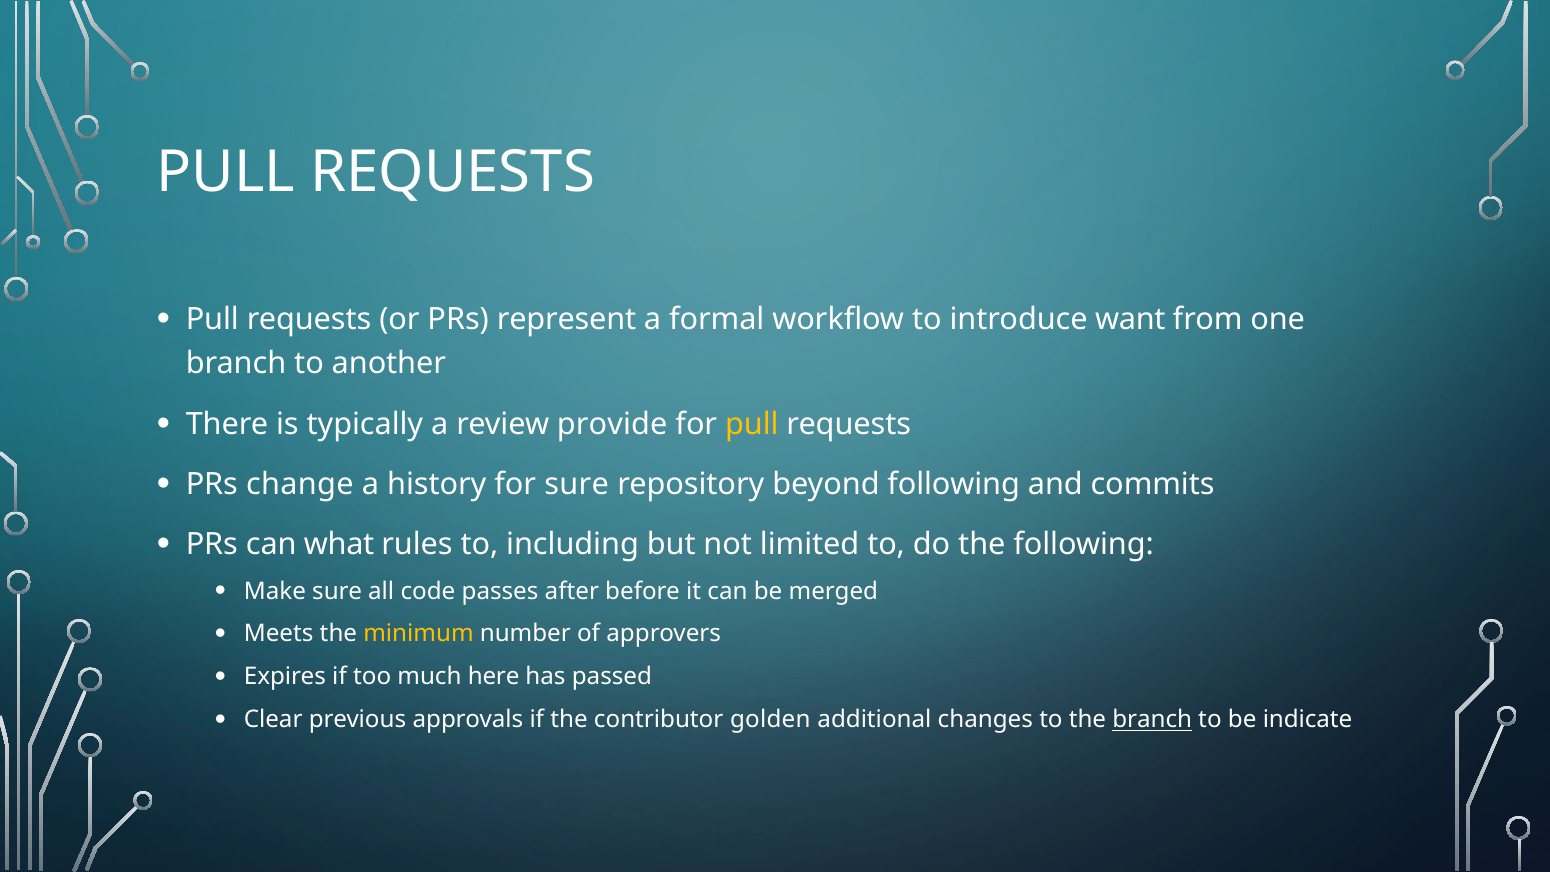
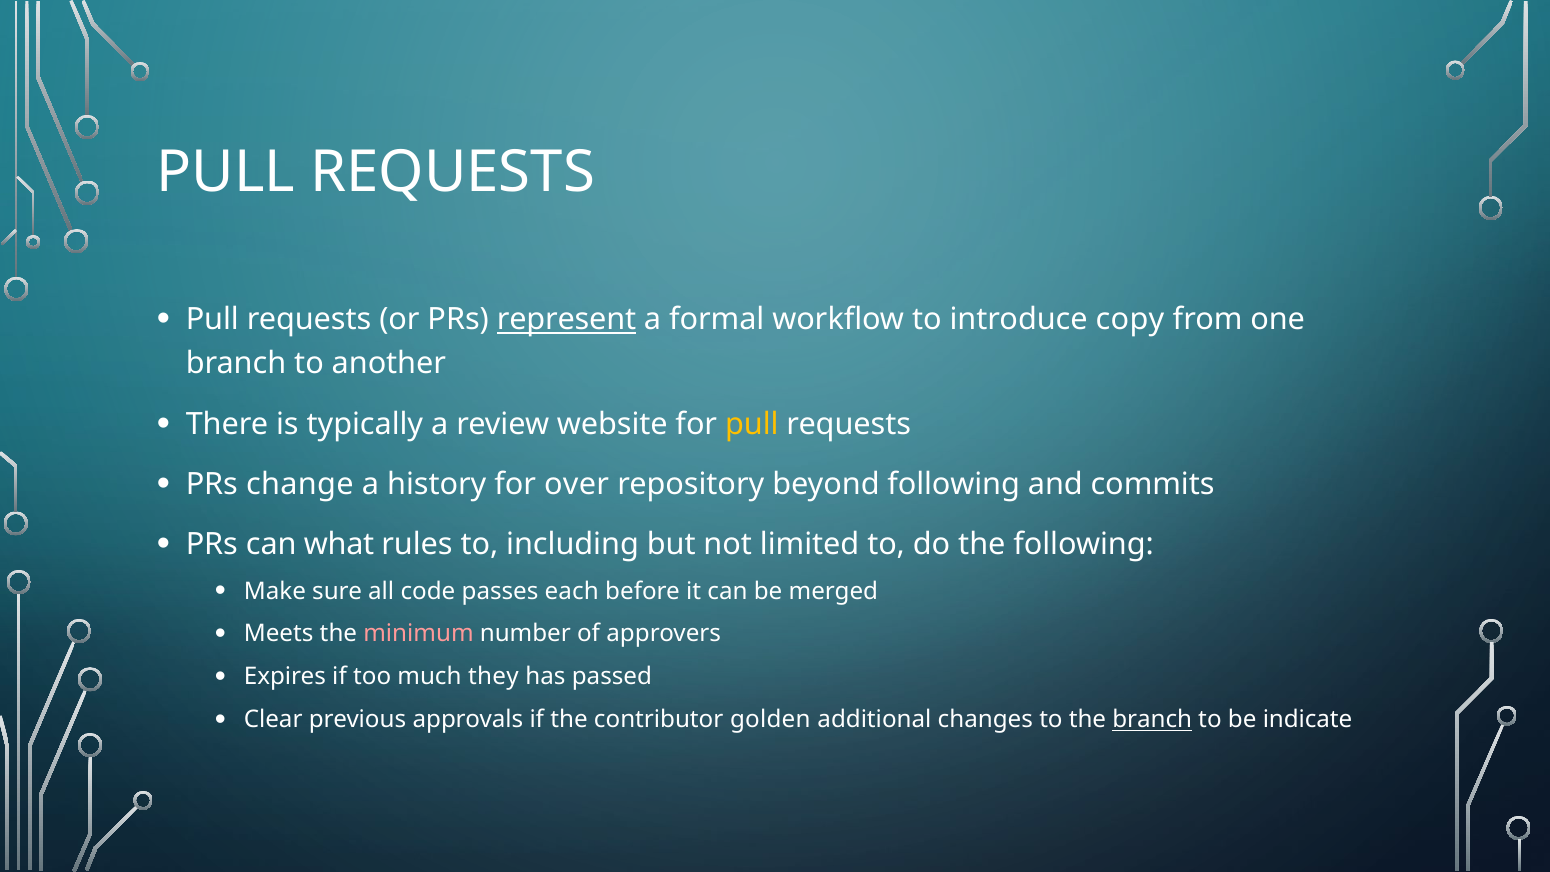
represent underline: none -> present (566, 320)
want: want -> copy (1130, 320)
provide: provide -> website (612, 424)
for sure: sure -> over (577, 484)
after: after -> each (572, 591)
minimum colour: yellow -> pink (419, 634)
here: here -> they (493, 677)
